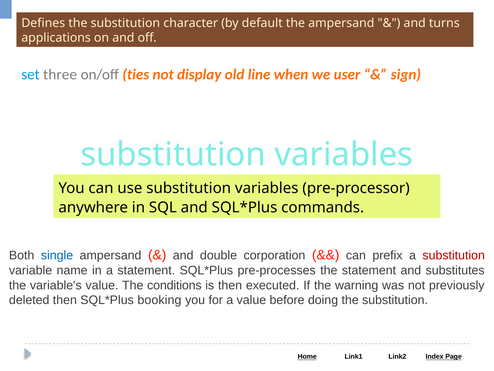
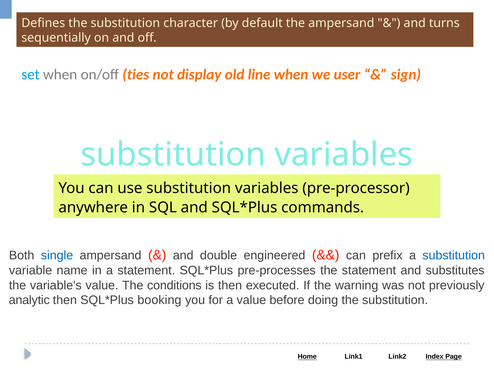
applications: applications -> sequentially (56, 38)
set three: three -> when (60, 74)
corporation: corporation -> engineered (274, 255)
substitution colour: red -> blue (454, 255)
deleted: deleted -> analytic (29, 300)
